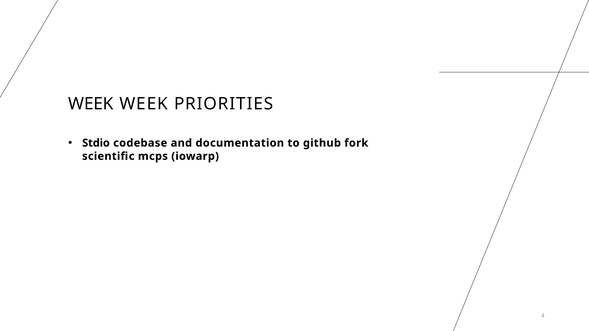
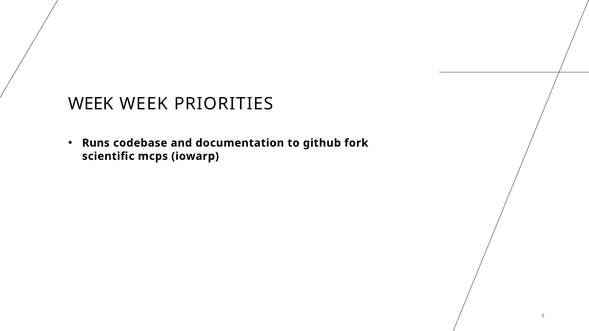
Stdio: Stdio -> Runs (96, 143)
